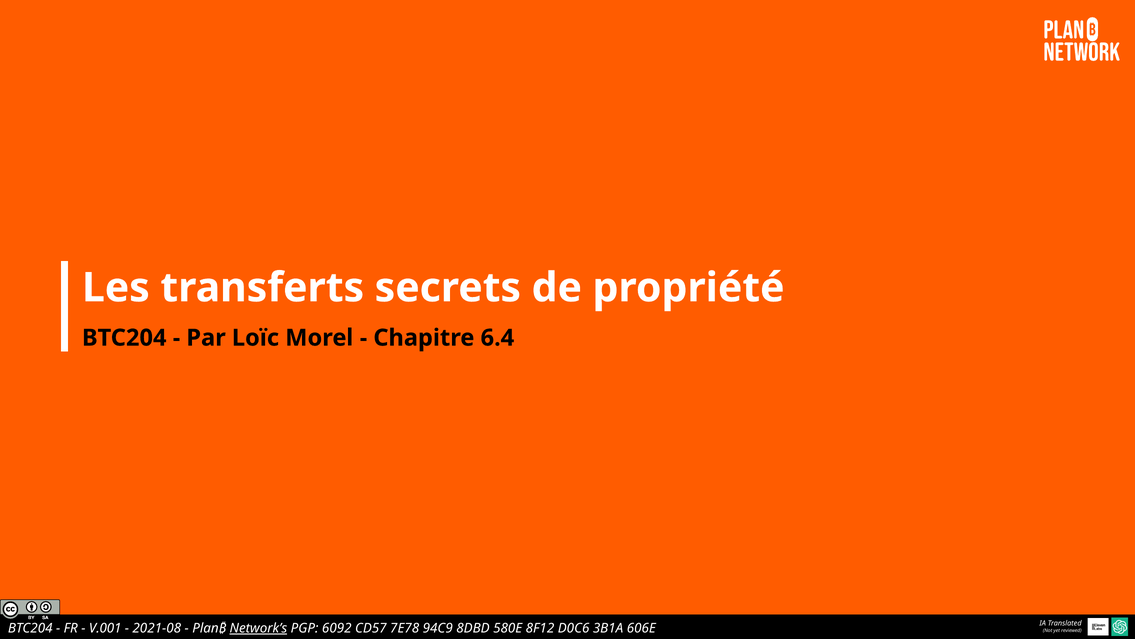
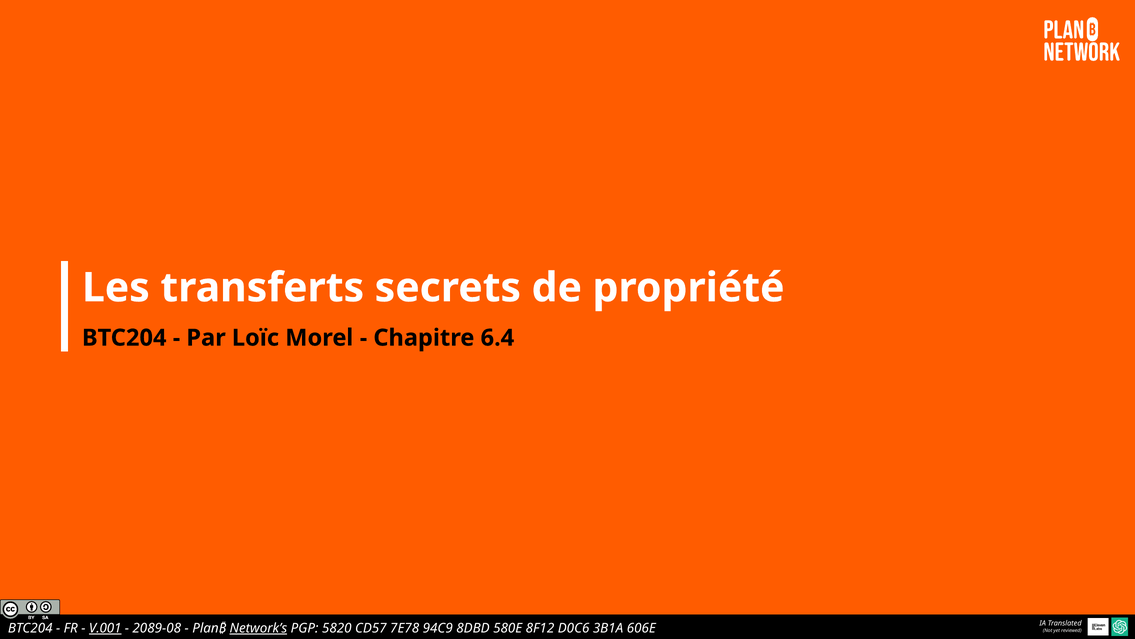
V.001 underline: none -> present (105, 628)
2021-08: 2021-08 -> 2089-08 (157, 628)
6092: 6092 -> 5820 (337, 628)
